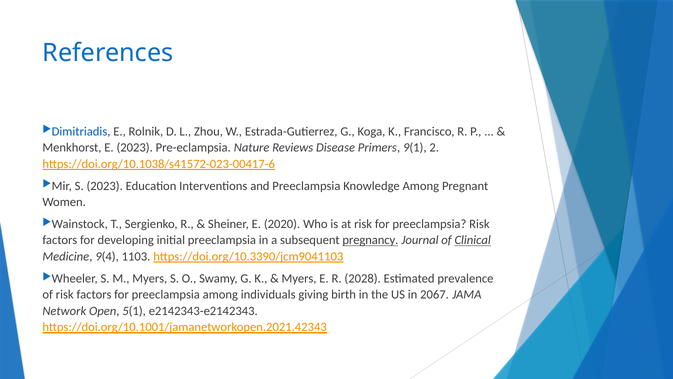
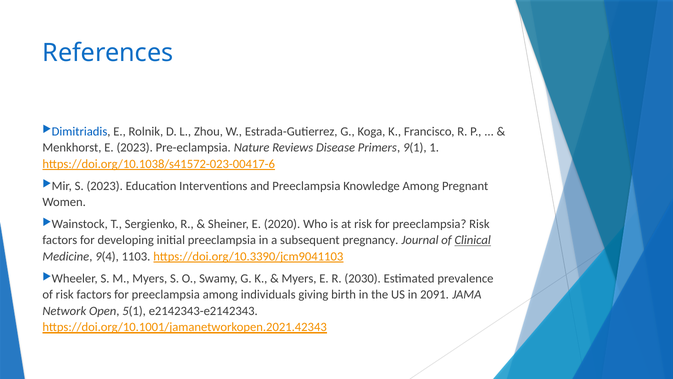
2: 2 -> 1 (434, 147)
pregnancy underline: present -> none (370, 240)
2028: 2028 -> 2030 (363, 278)
2067: 2067 -> 2091 (435, 294)
